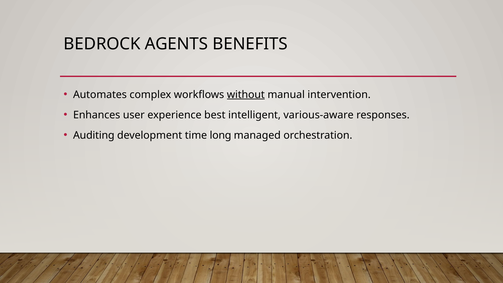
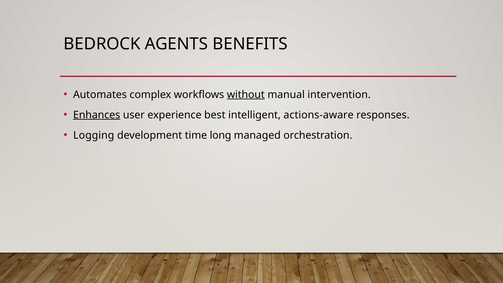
Enhances underline: none -> present (97, 115)
various-aware: various-aware -> actions-aware (319, 115)
Auditing: Auditing -> Logging (94, 135)
